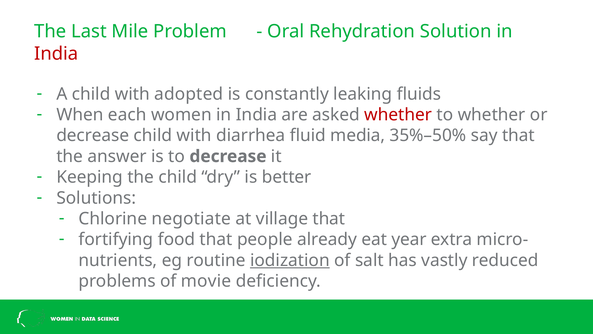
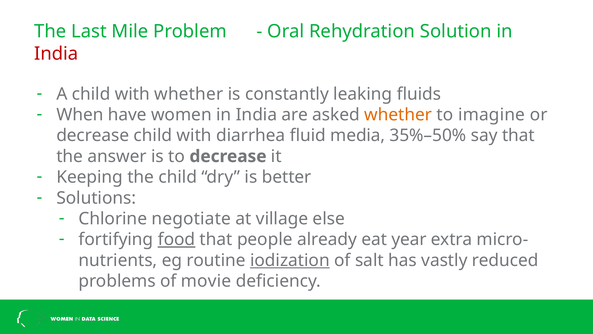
with adopted: adopted -> whether (189, 94)
each: each -> have (127, 115)
whether colour: red -> orange (398, 115)
to whether: whether -> imagine (492, 115)
village that: that -> else (329, 219)
food underline: none -> present (176, 239)
